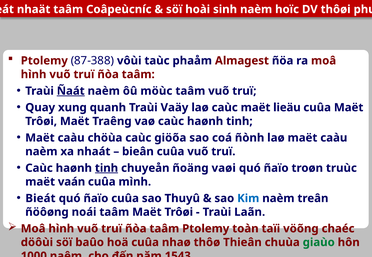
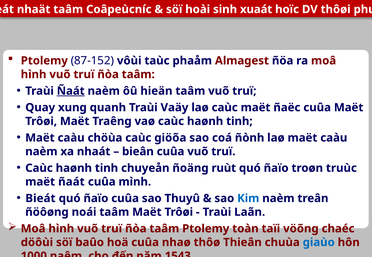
sinh naèm: naèm -> xuaát (256, 9)
87-388: 87-388 -> 87-152 (92, 61)
möùc: möùc -> hieän (156, 91)
lieäu: lieäu -> ñaëc (287, 108)
tinh underline: present -> none (107, 168)
vaøi: vaøi -> ruùt (224, 168)
maët vaán: vaán -> ñaát (71, 182)
giaùo colour: green -> blue (319, 242)
